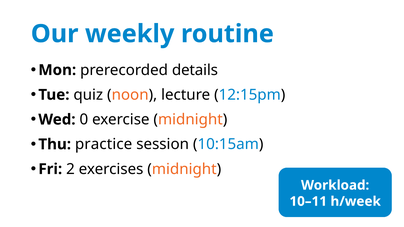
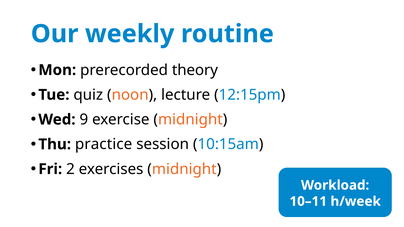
details: details -> theory (195, 70)
0: 0 -> 9 (84, 120)
